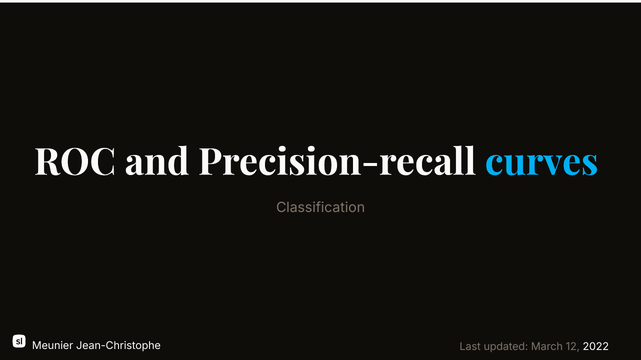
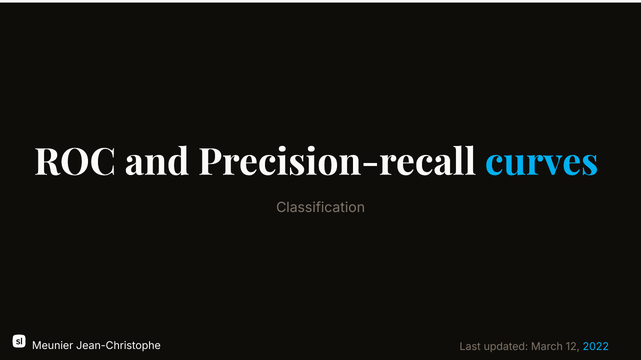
2022 colour: white -> light blue (596, 347)
